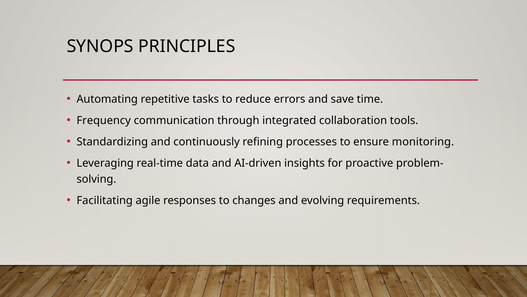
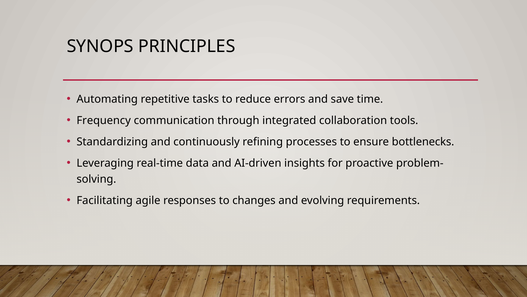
monitoring: monitoring -> bottlenecks (423, 142)
